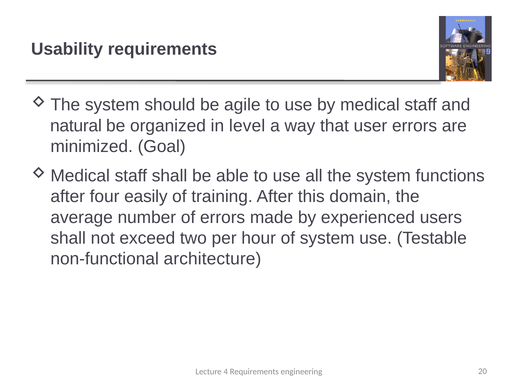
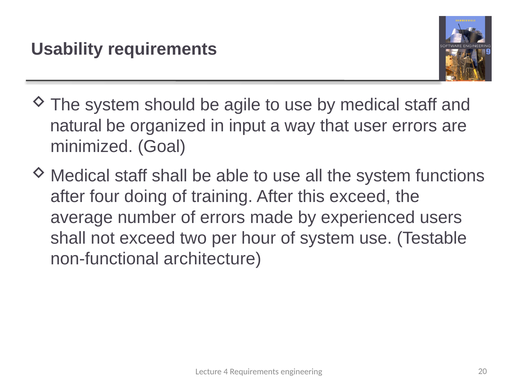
level: level -> input (247, 125)
easily: easily -> doing (146, 196)
this domain: domain -> exceed (360, 196)
